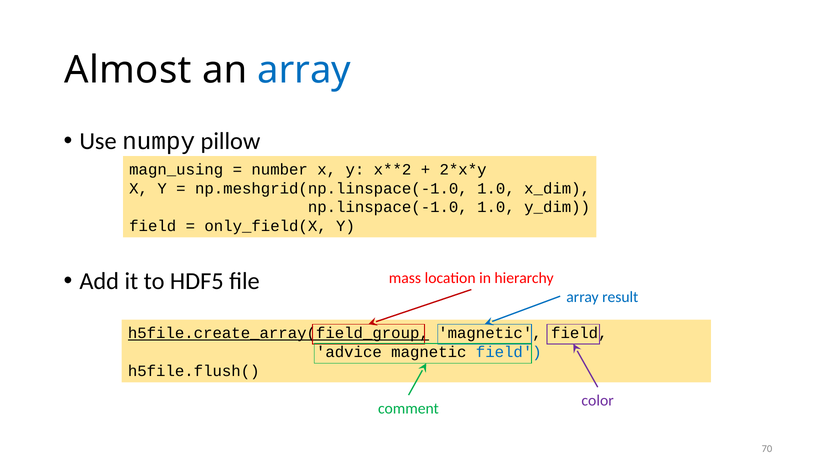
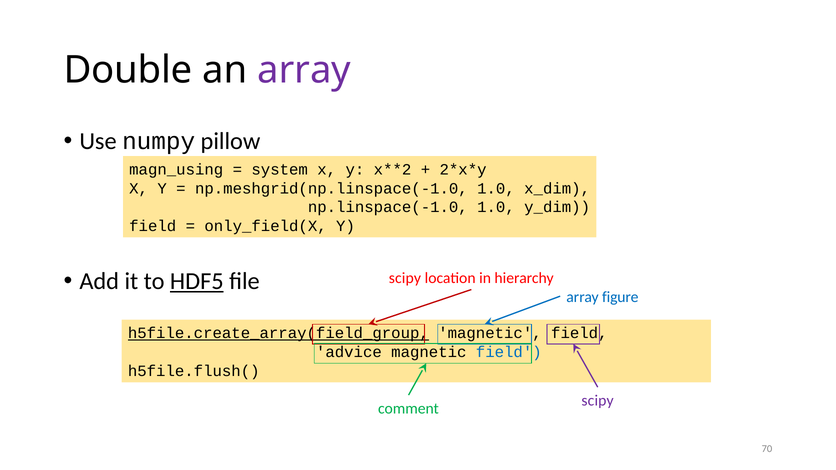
Almost: Almost -> Double (128, 70)
array colour: blue -> purple (304, 70)
number: number -> system (280, 170)
HDF5 underline: none -> present (197, 282)
mass: mass -> scipy (405, 278)
result: result -> figure (620, 297)
color: color -> scipy (598, 401)
